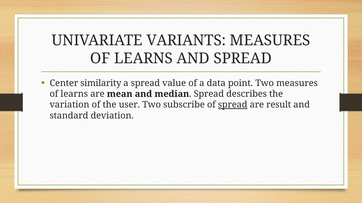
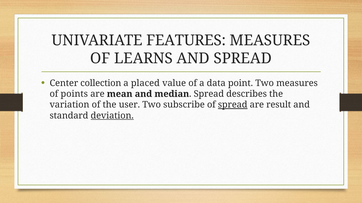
VARIANTS: VARIANTS -> FEATURES (186, 41)
similarity: similarity -> collection (101, 83)
a spread: spread -> placed (145, 83)
learns: learns -> points (74, 94)
deviation underline: none -> present (112, 116)
